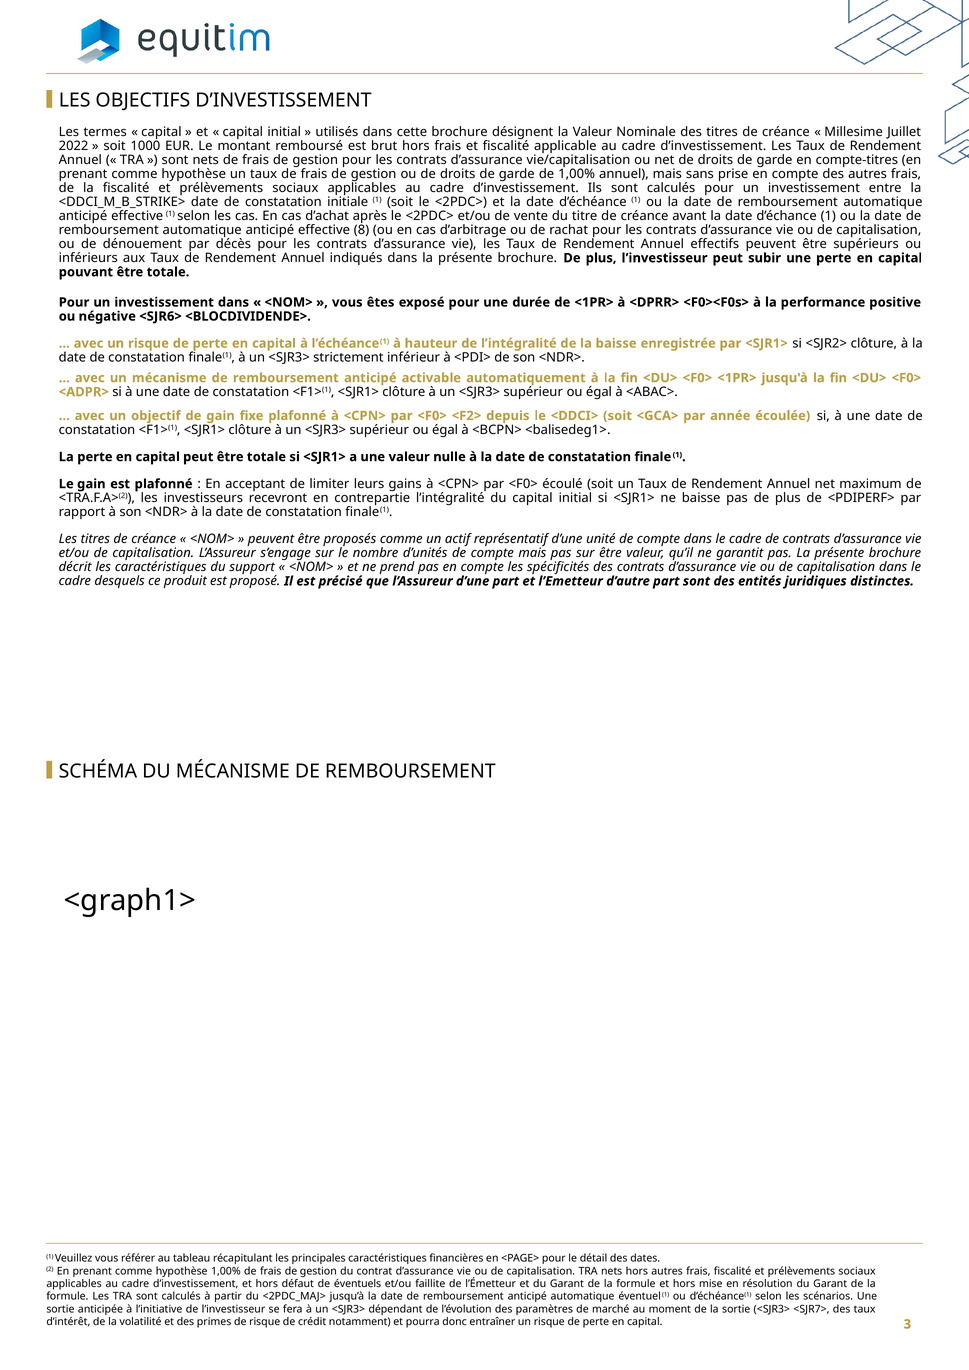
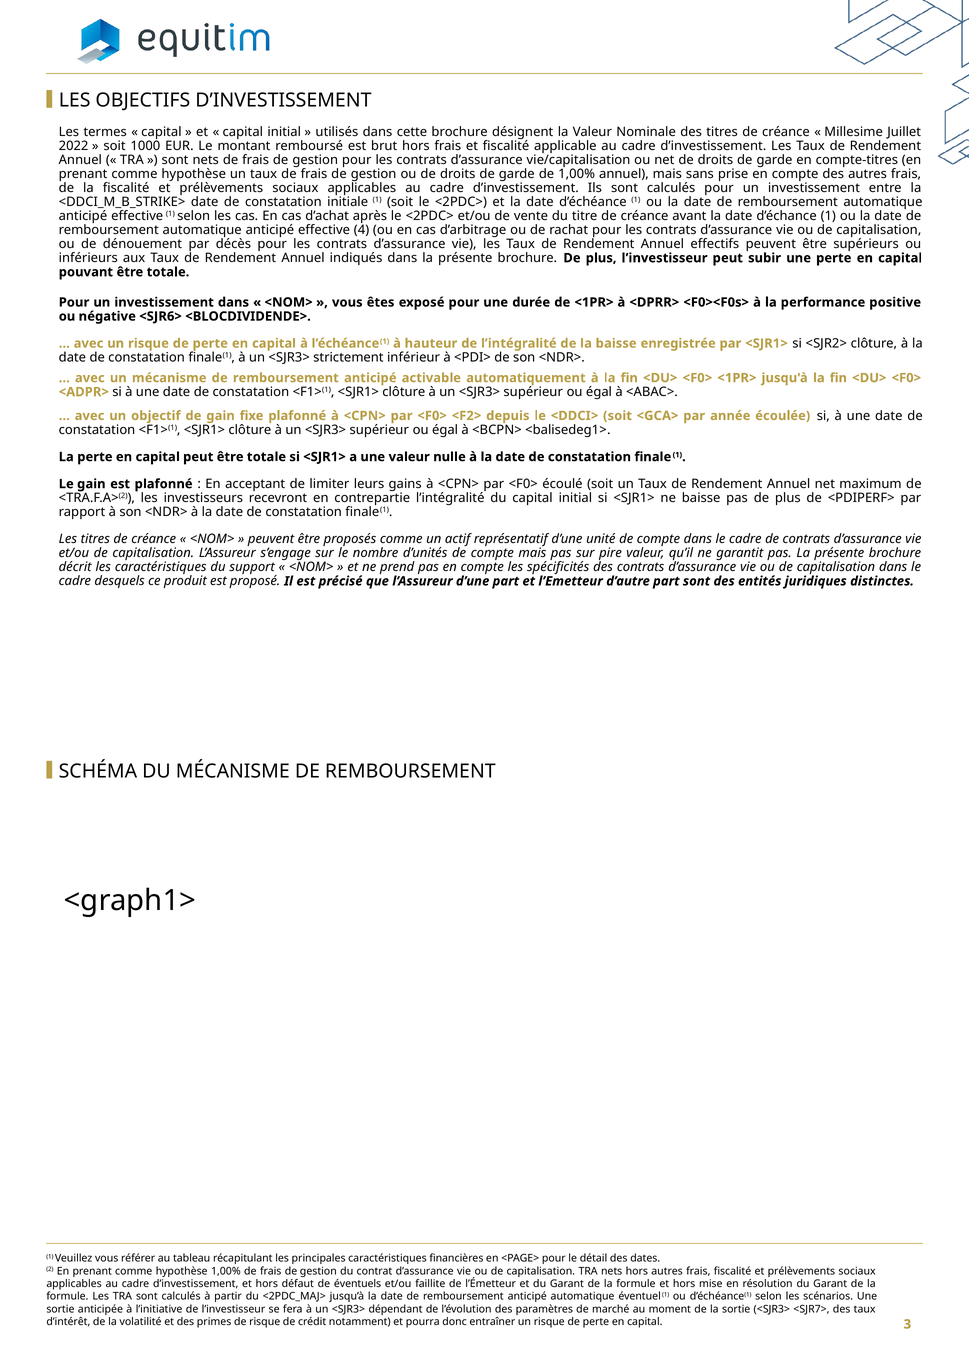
8: 8 -> 4 (361, 230)
sur être: être -> pire (610, 553)
